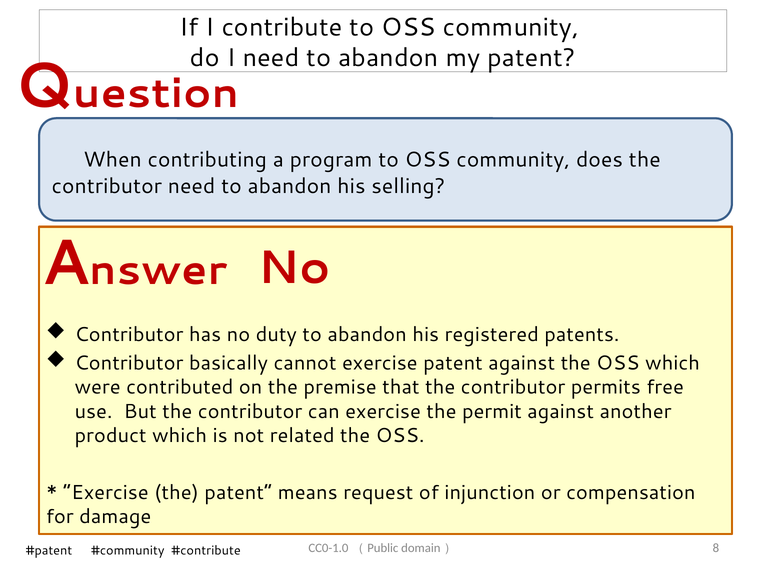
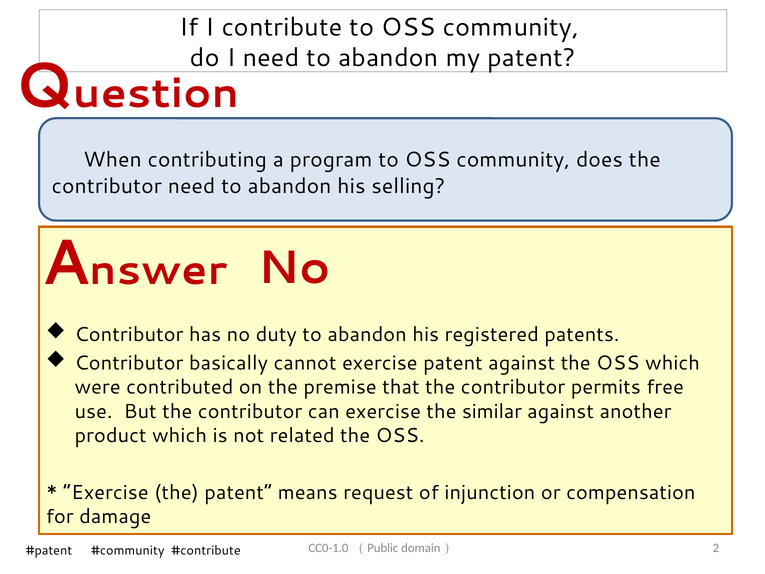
permit: permit -> similar (492, 411)
8: 8 -> 2 (716, 548)
